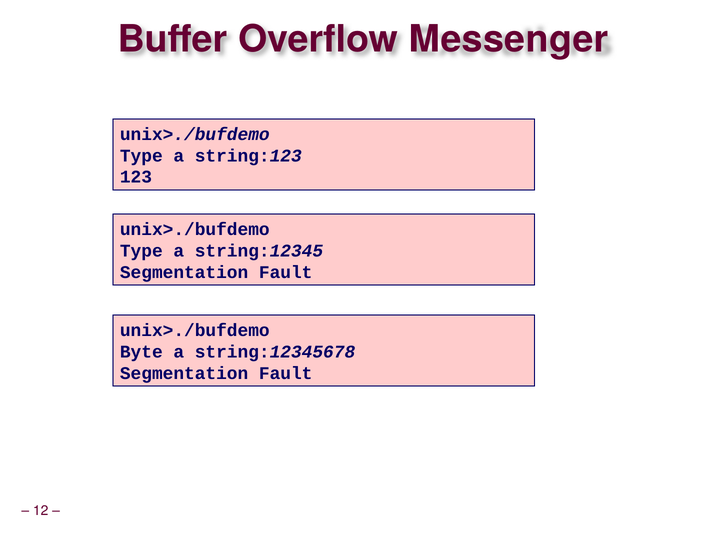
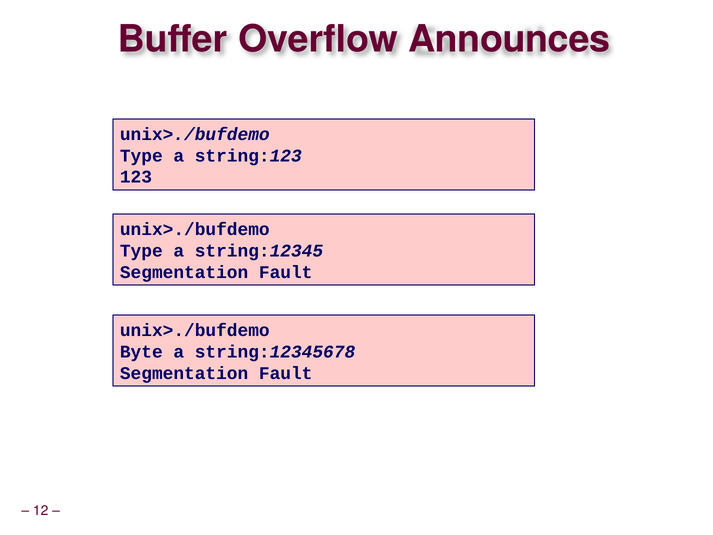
Messenger: Messenger -> Announces (509, 40)
